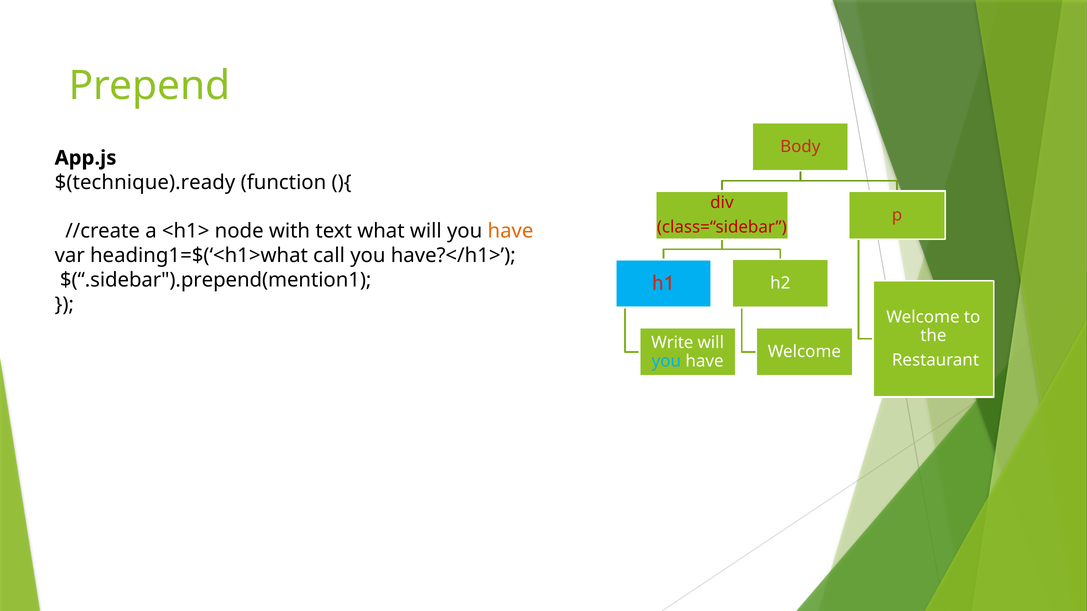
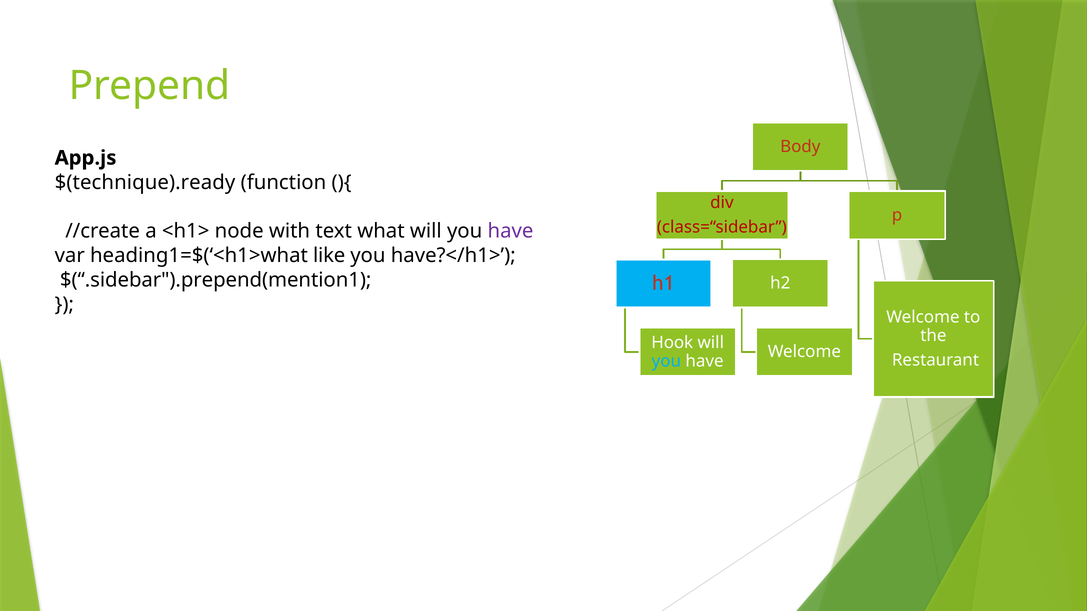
have colour: orange -> purple (511, 231)
call: call -> like (329, 256)
Write: Write -> Hook (672, 343)
